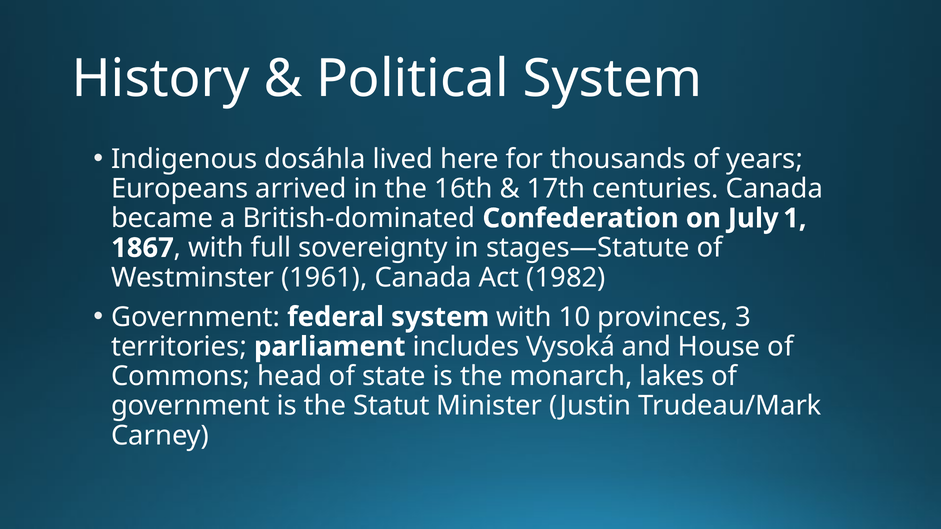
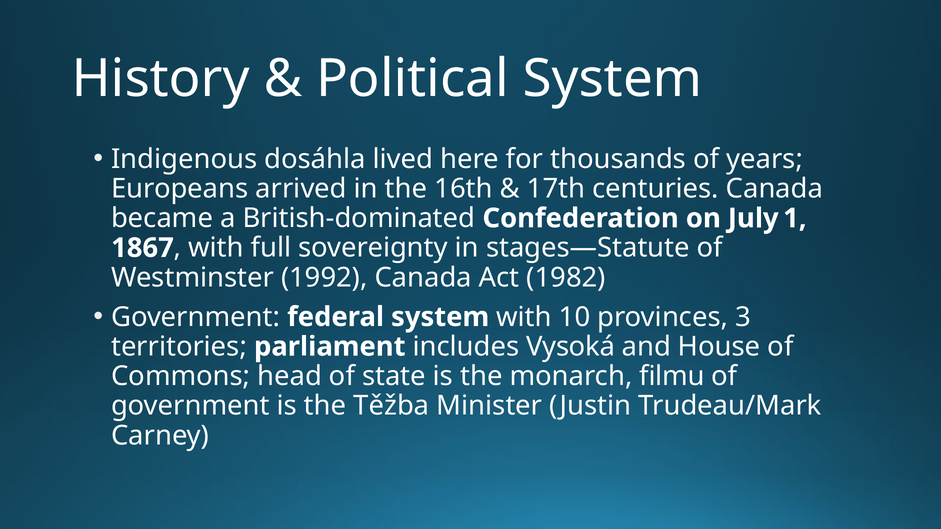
1961: 1961 -> 1992 (324, 278)
lakes: lakes -> filmu (672, 376)
Statut: Statut -> Těžba (391, 406)
